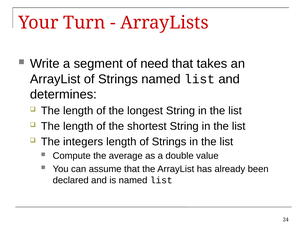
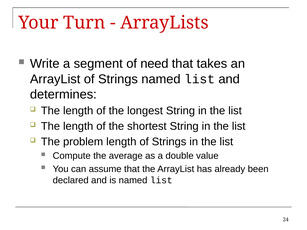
integers: integers -> problem (83, 142)
